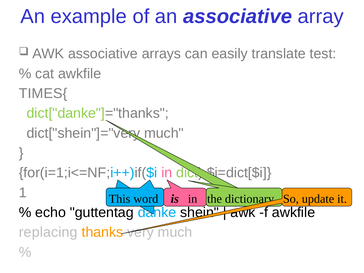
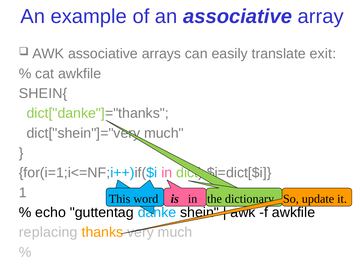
test: test -> exit (323, 54)
TIMES{: TIMES{ -> SHEIN{ (43, 93)
